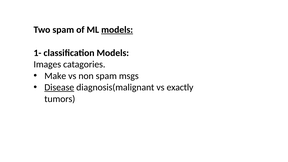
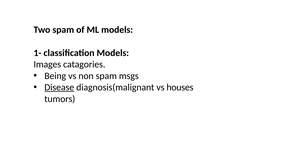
models underline: present -> none (117, 30)
Make: Make -> Being (55, 76)
exactly: exactly -> houses (180, 87)
